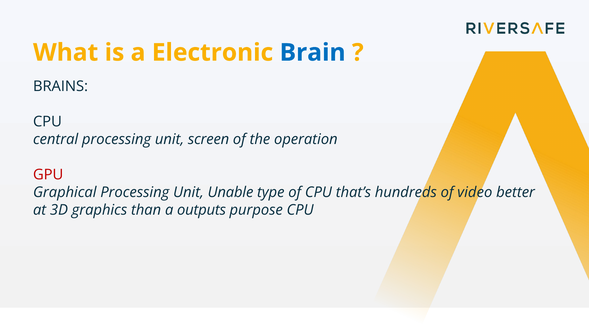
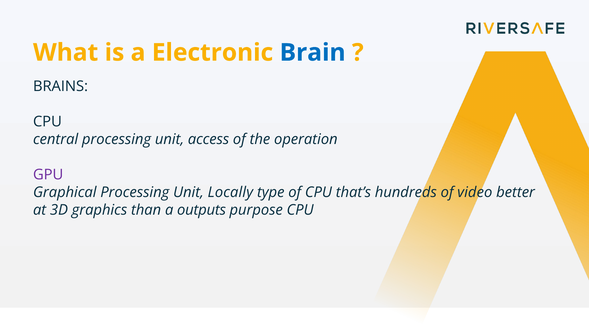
screen: screen -> access (209, 139)
GPU colour: red -> purple (48, 175)
Unable: Unable -> Locally (230, 192)
